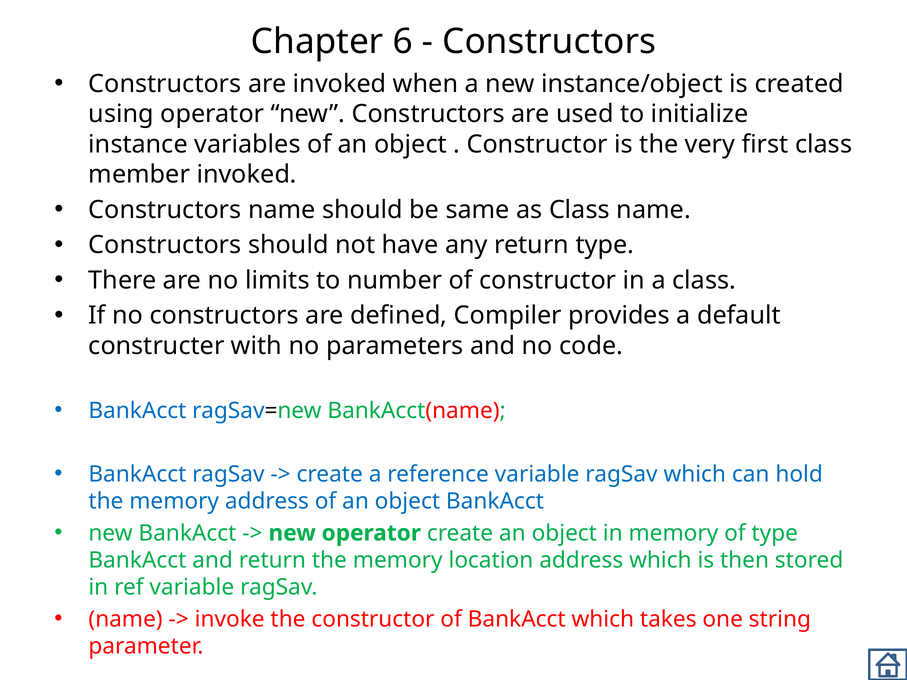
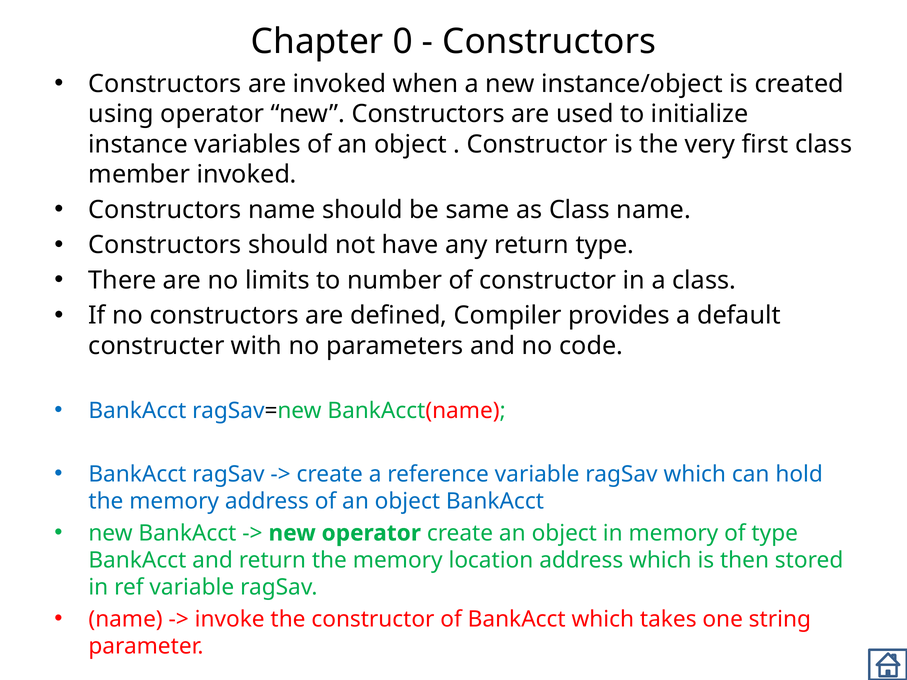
6: 6 -> 0 (403, 42)
